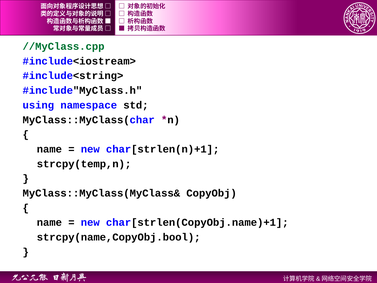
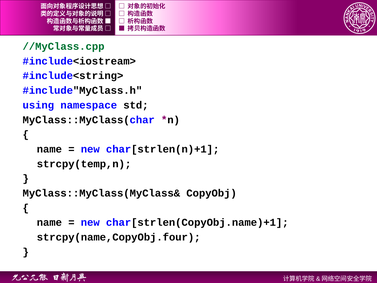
strcpy(name,CopyObj.bool: strcpy(name,CopyObj.bool -> strcpy(name,CopyObj.four (119, 237)
